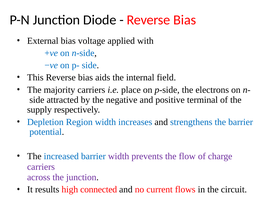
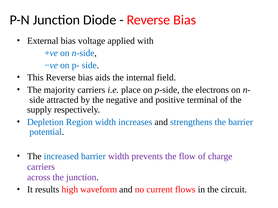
connected: connected -> waveform (99, 190)
